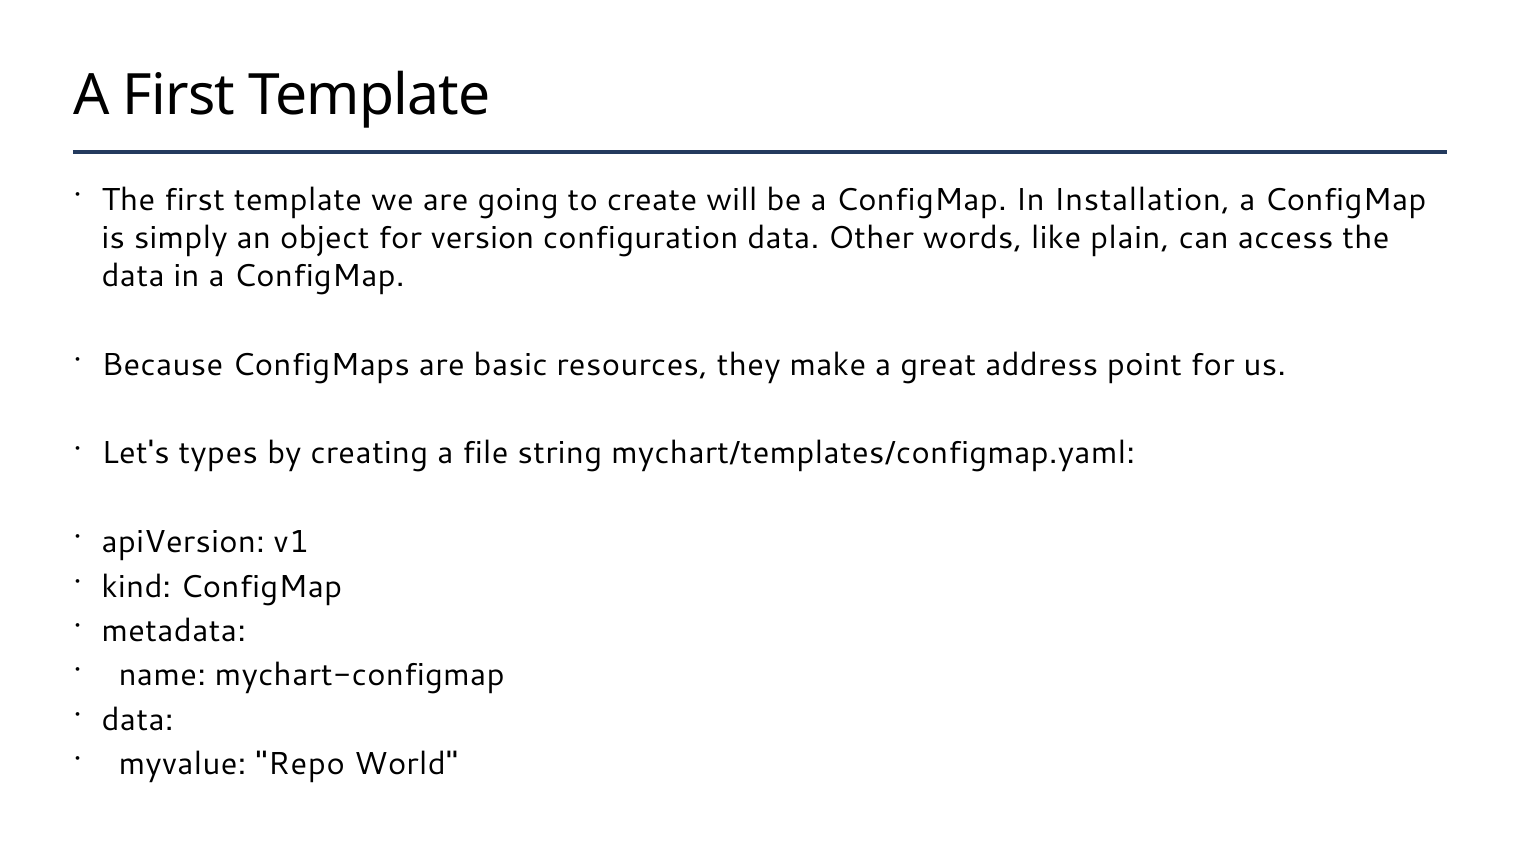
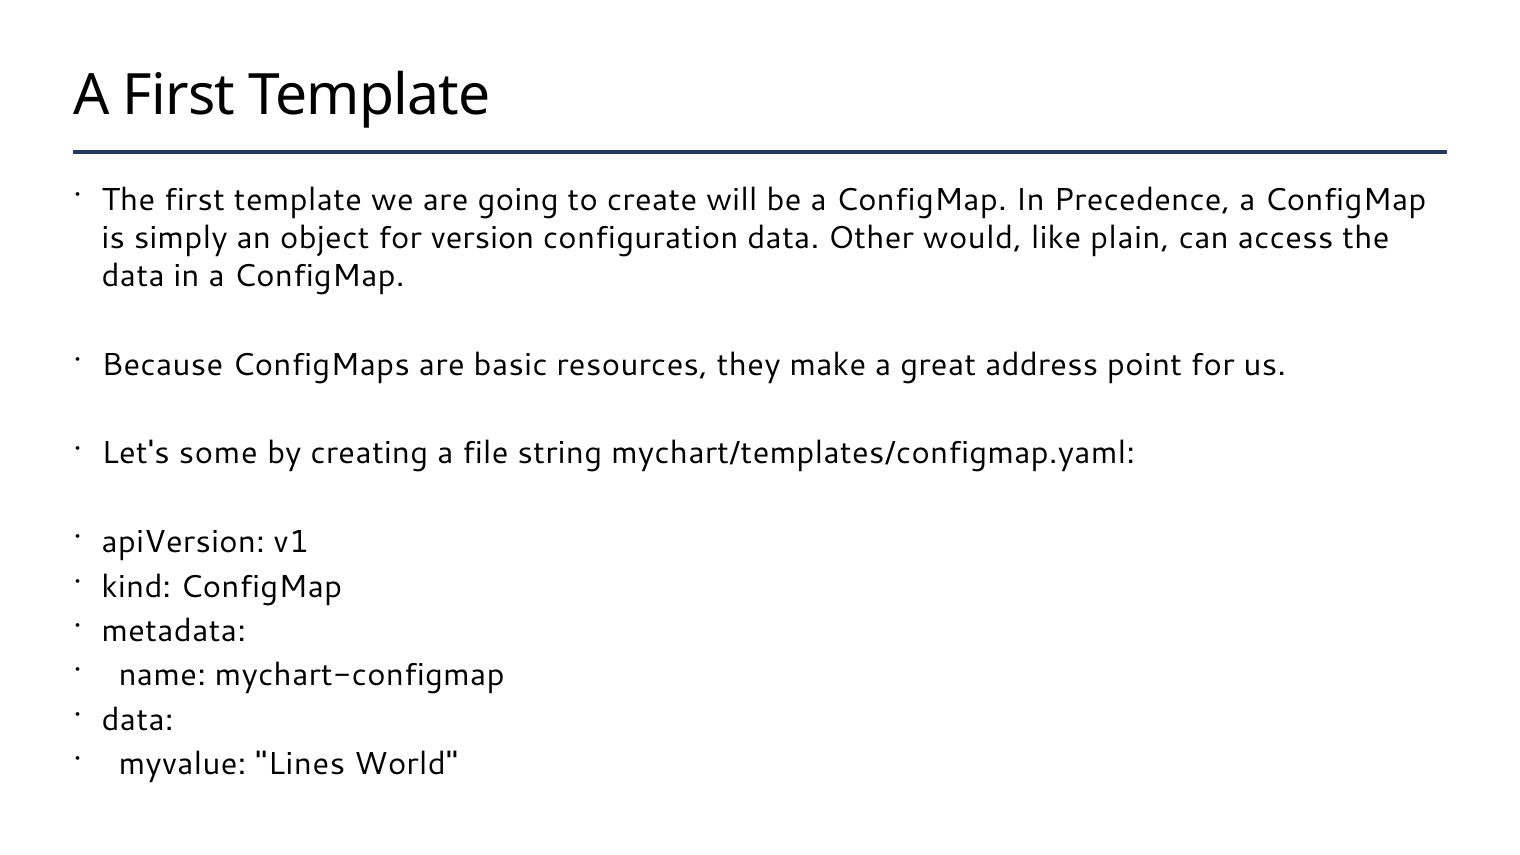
Installation: Installation -> Precedence (1142, 200)
words: words -> would (972, 238)
types: types -> some (218, 454)
Repo: Repo -> Lines (300, 764)
